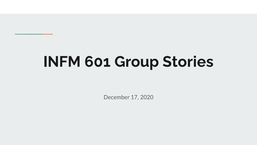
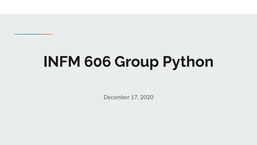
601: 601 -> 606 (98, 62)
Stories: Stories -> Python (188, 62)
